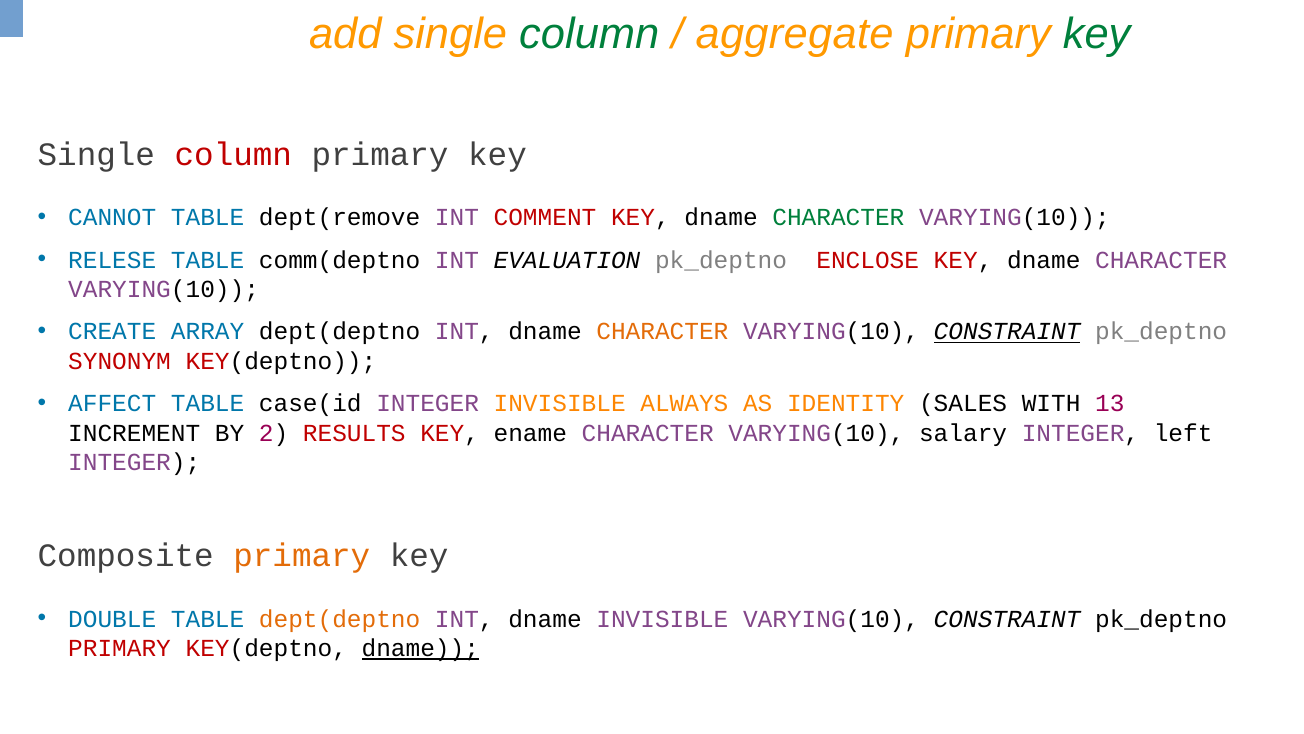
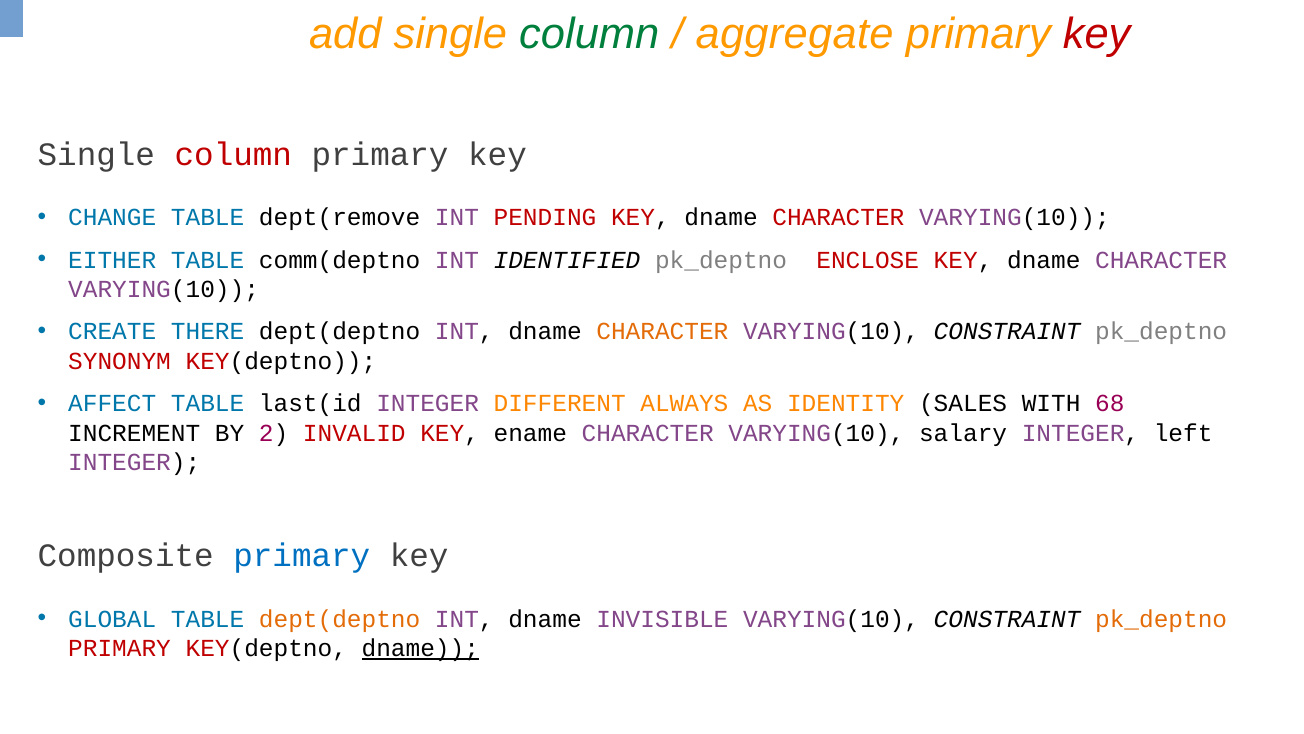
key colour: green -> red (1097, 34)
CANNOT: CANNOT -> CHANGE (112, 218)
COMMENT: COMMENT -> PENDING (545, 218)
CHARACTER colour: green -> red (838, 218)
RELESE: RELESE -> EITHER (112, 260)
EVALUATION: EVALUATION -> IDENTIFIED (567, 260)
ARRAY: ARRAY -> THERE (208, 332)
CONSTRAINT underline: present -> none (1007, 332)
case(id: case(id -> last(id (310, 403)
INTEGER INVISIBLE: INVISIBLE -> DIFFERENT (560, 403)
13: 13 -> 68 (1110, 403)
RESULTS: RESULTS -> INVALID (354, 433)
primary colour: orange -> blue (302, 556)
DOUBLE: DOUBLE -> GLOBAL (112, 619)
pk_deptno colour: black -> orange (1161, 619)
